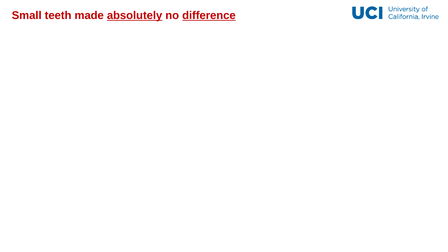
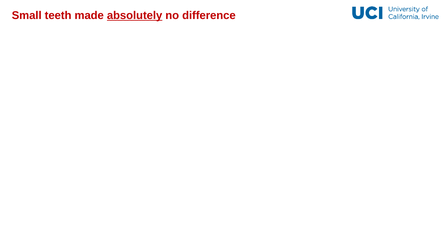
difference underline: present -> none (209, 16)
